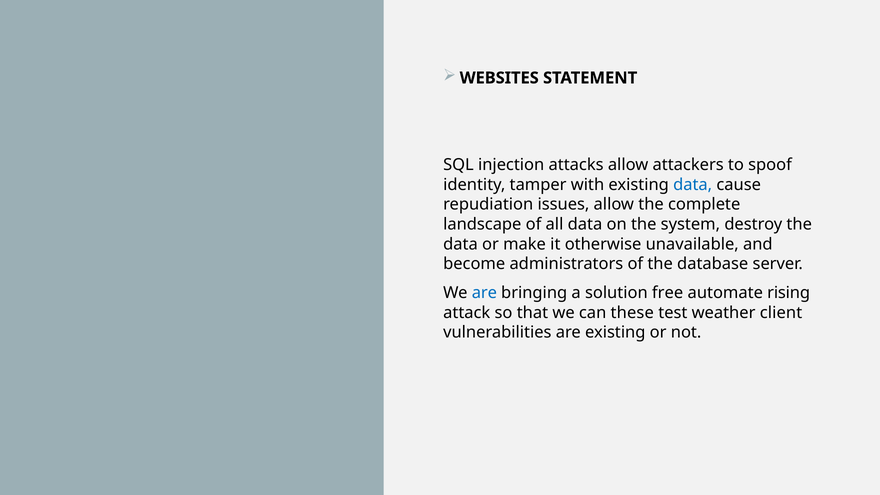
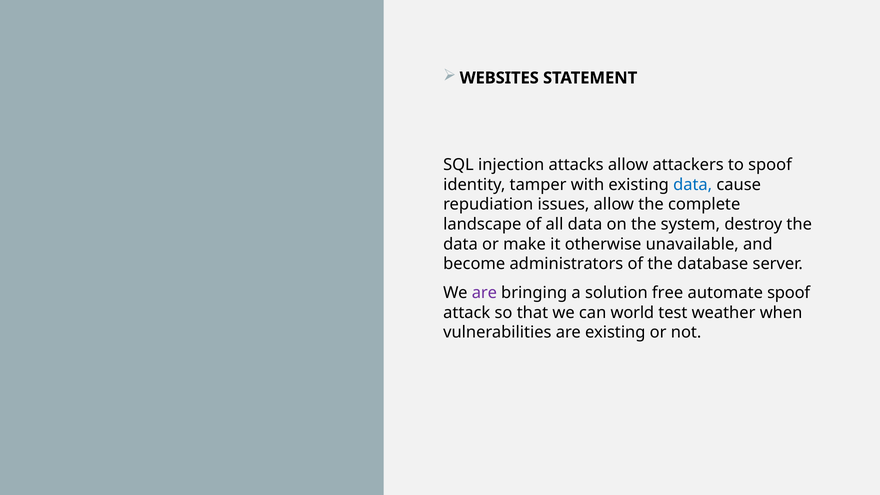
are colour: blue -> purple (484, 293)
automate rising: rising -> spoof (789, 293)
these: these -> world (632, 313)
client: client -> when (781, 313)
